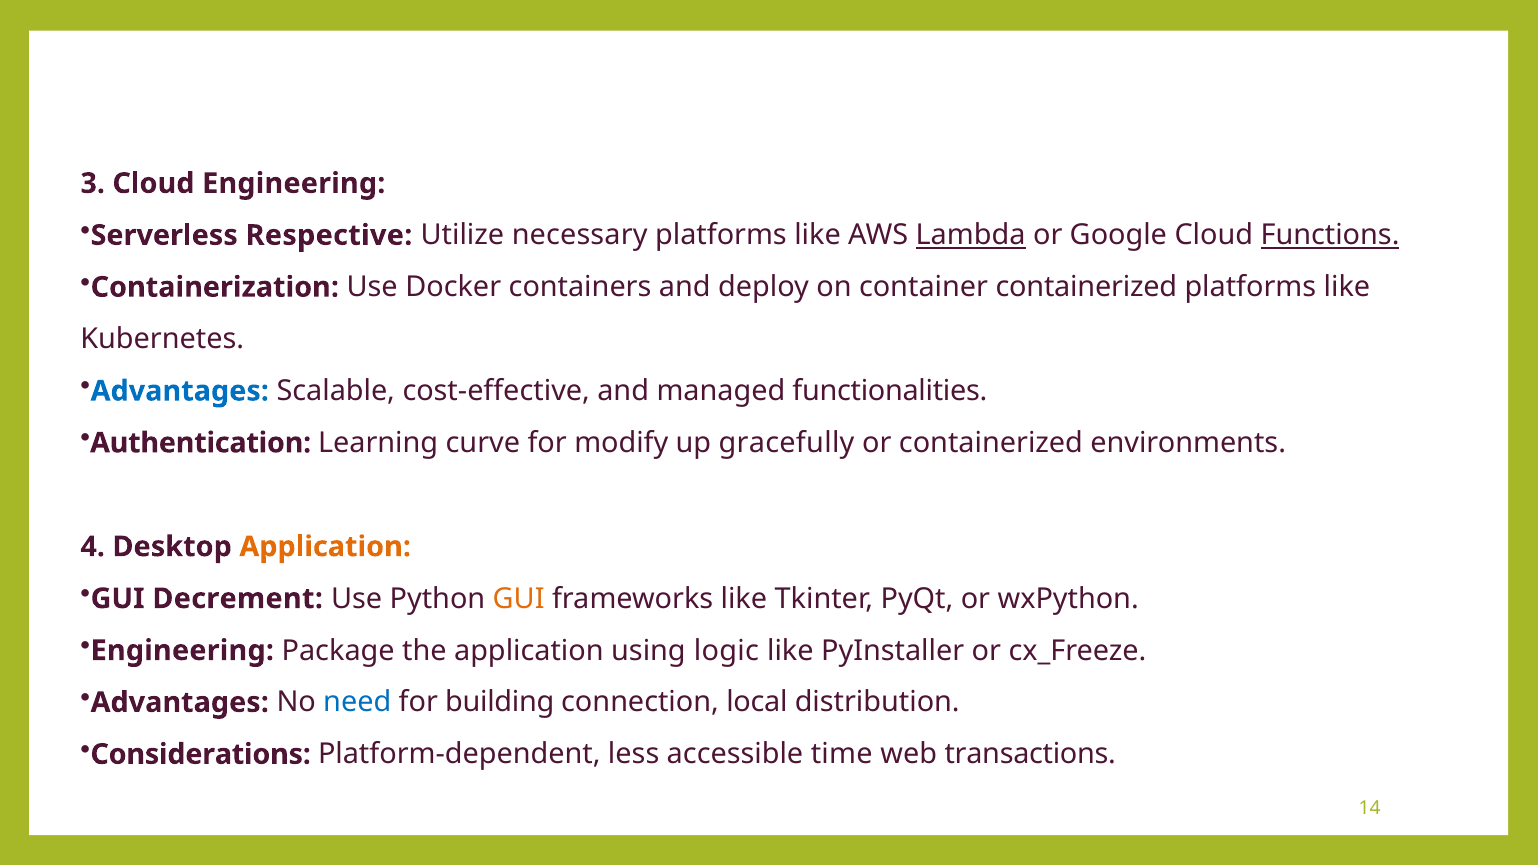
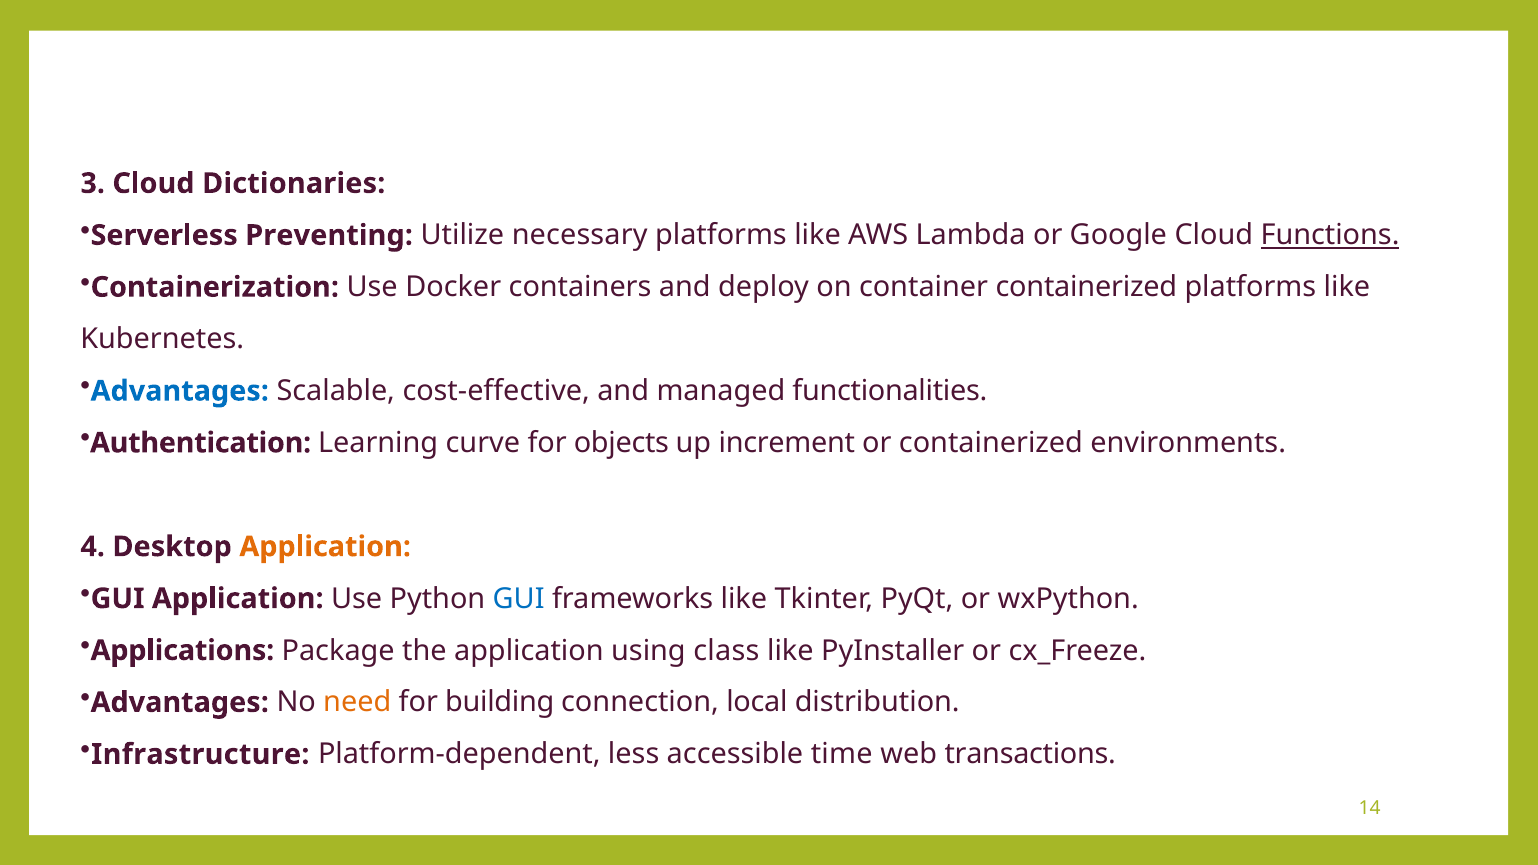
Cloud Engineering: Engineering -> Dictionaries (294, 183)
Respective: Respective -> Preventing (329, 235)
Lambda underline: present -> none (971, 235)
modify: modify -> objects (621, 443)
gracefully: gracefully -> increment (787, 443)
GUI Decrement: Decrement -> Application (238, 599)
GUI colour: orange -> blue (519, 599)
Engineering: Engineering -> Applications (182, 651)
logic: logic -> class (726, 651)
need colour: blue -> orange (357, 703)
Considerations: Considerations -> Infrastructure (200, 754)
